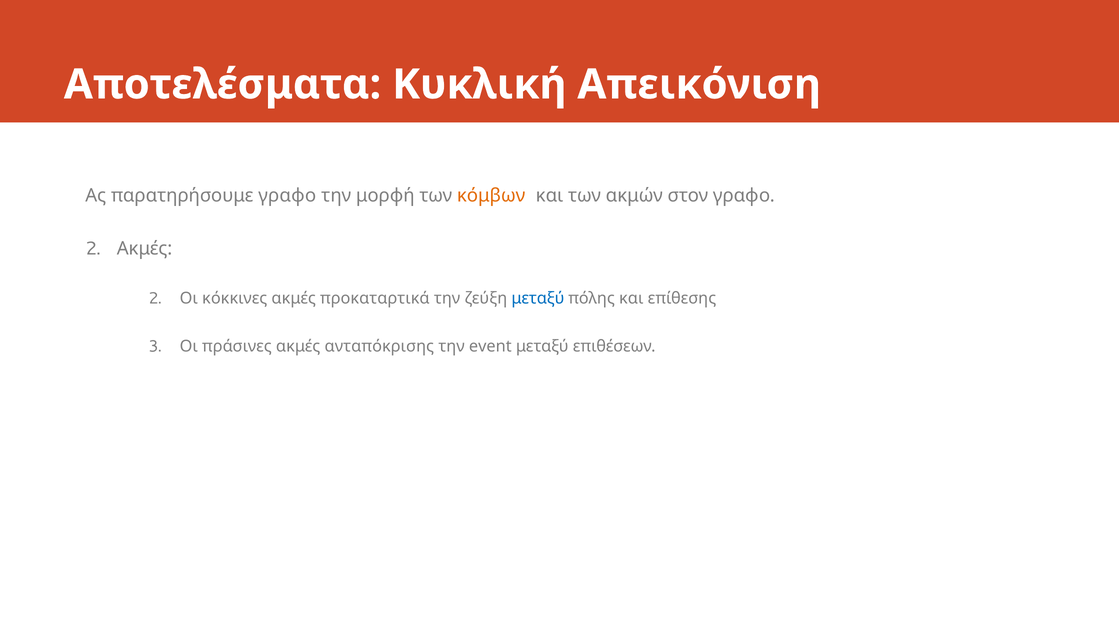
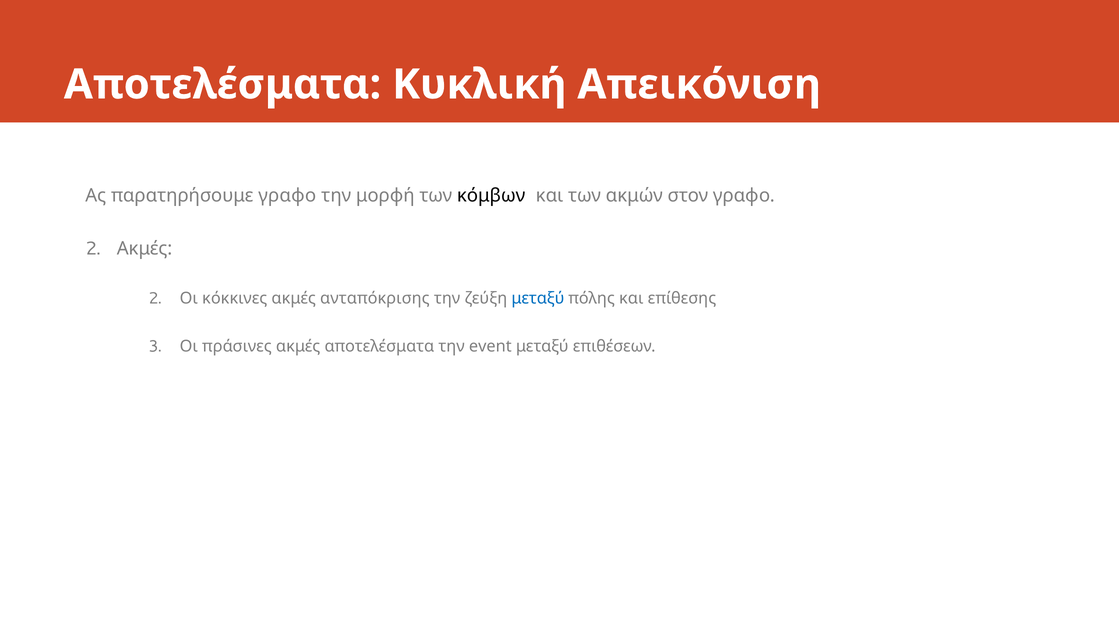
κόμβων colour: orange -> black (491, 195)
προκαταρτικά: προκαταρτικά -> ανταπόκρισης (375, 298)
ακμές ανταπόκρισης: ανταπόκρισης -> αποτελέσματα (379, 346)
